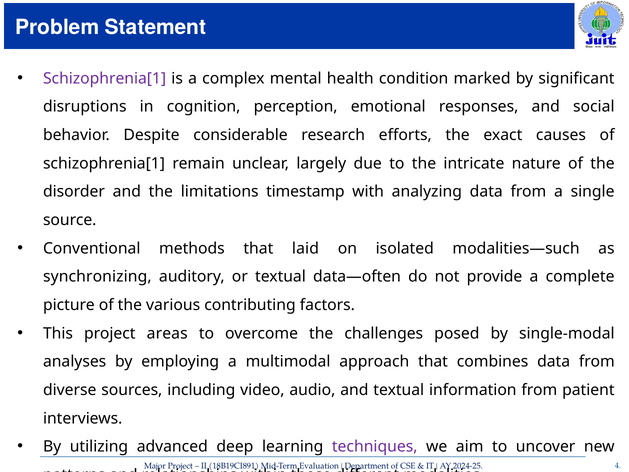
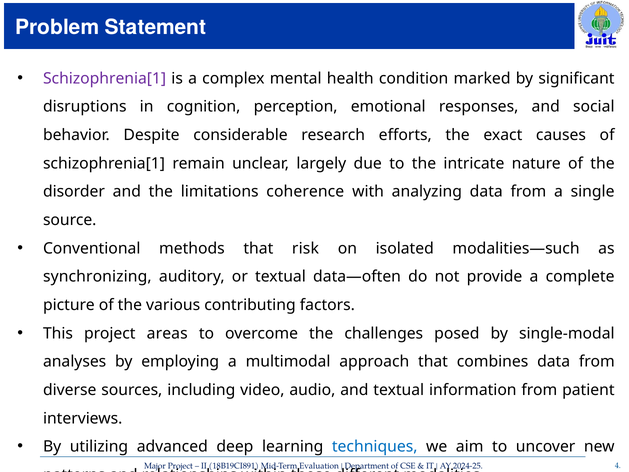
timestamp: timestamp -> coherence (305, 192)
laid: laid -> risk (305, 248)
techniques colour: purple -> blue (375, 446)
